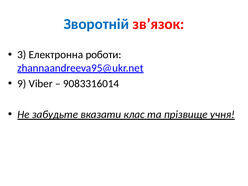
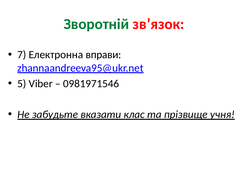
Зворотній colour: blue -> green (96, 24)
3: 3 -> 7 (22, 55)
роботи: роботи -> вправи (103, 55)
9: 9 -> 5 (22, 84)
9083316014: 9083316014 -> 0981971546 (91, 84)
